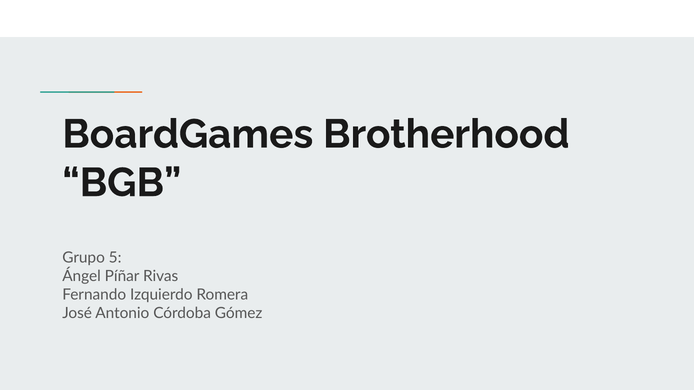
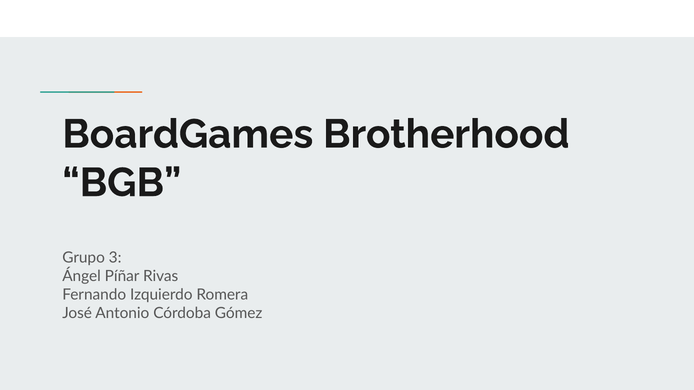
5: 5 -> 3 (115, 258)
